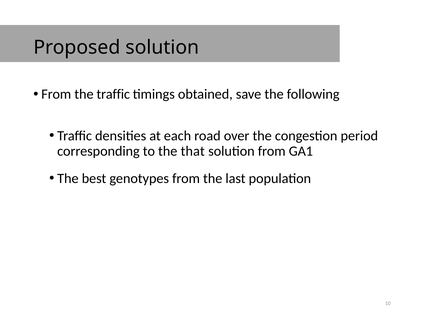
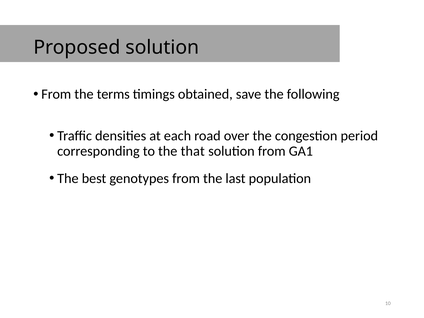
the traffic: traffic -> terms (113, 94)
